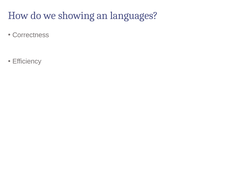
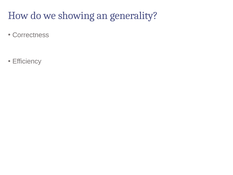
languages: languages -> generality (134, 16)
